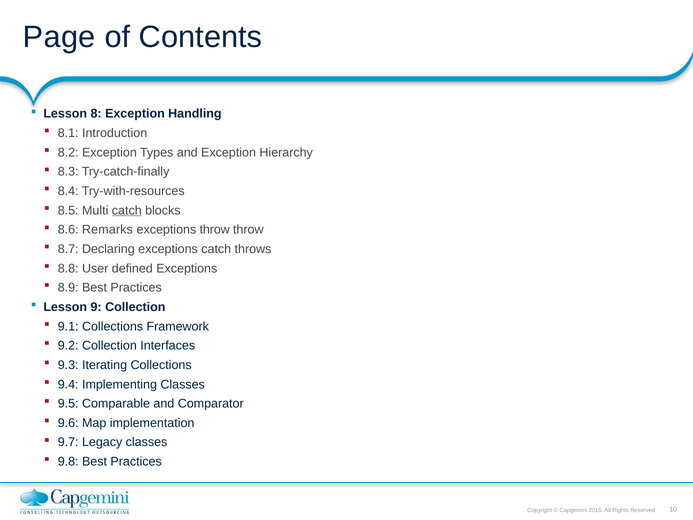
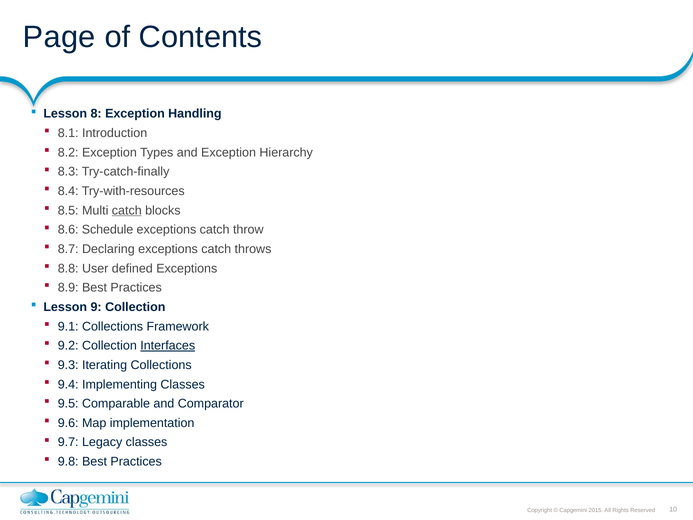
Remarks: Remarks -> Schedule (108, 230)
throw: throw -> catch (215, 230)
Interfaces underline: none -> present (168, 346)
